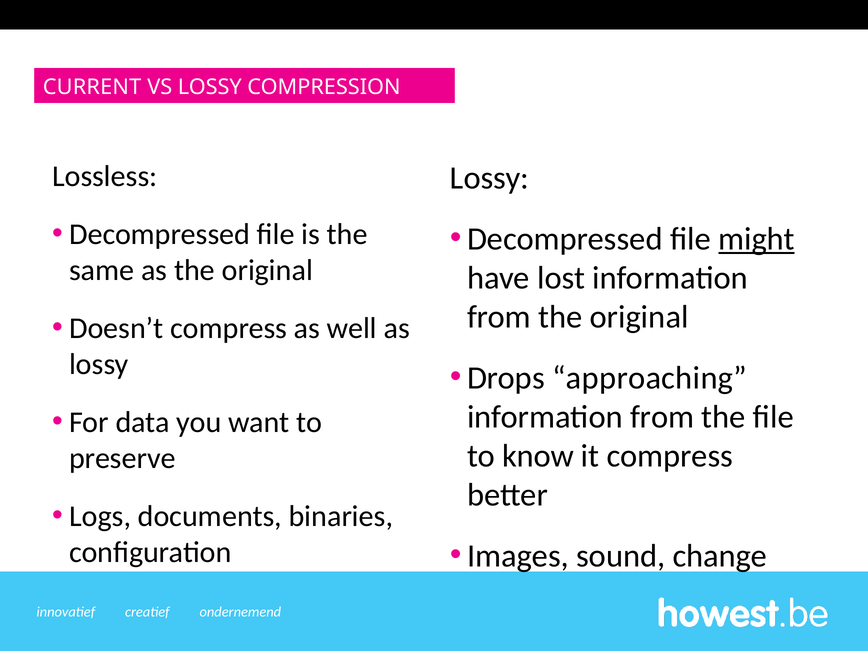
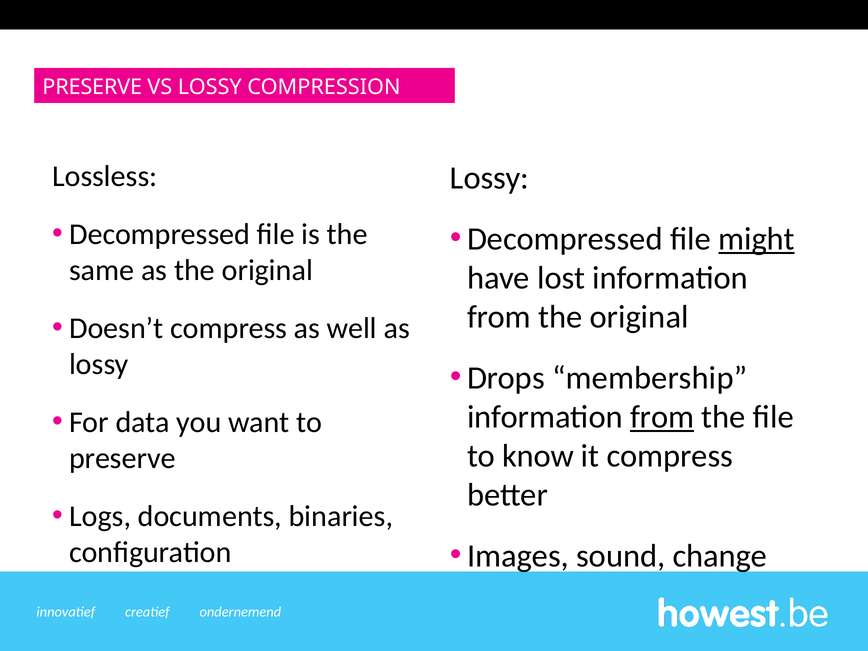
CURRENT: CURRENT -> PRESERVE (92, 87)
approaching: approaching -> membership (650, 378)
from underline: none -> present (662, 417)
